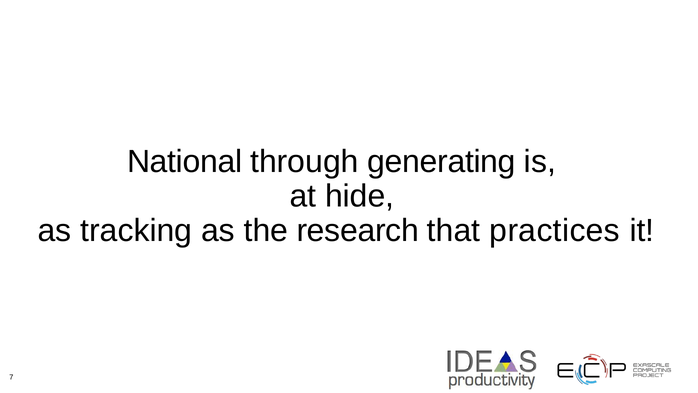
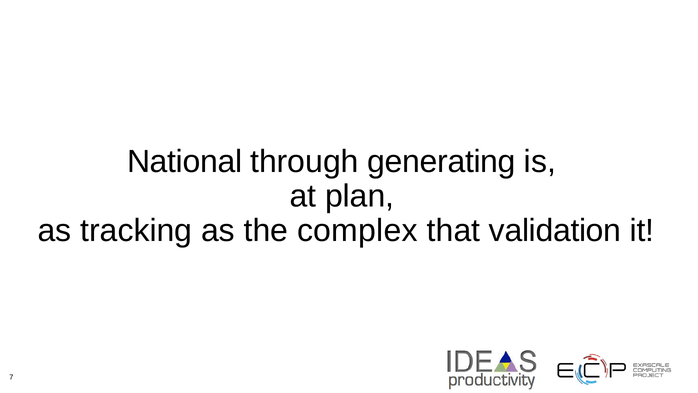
hide: hide -> plan (360, 196)
research: research -> complex (357, 231)
practices: practices -> validation (555, 231)
